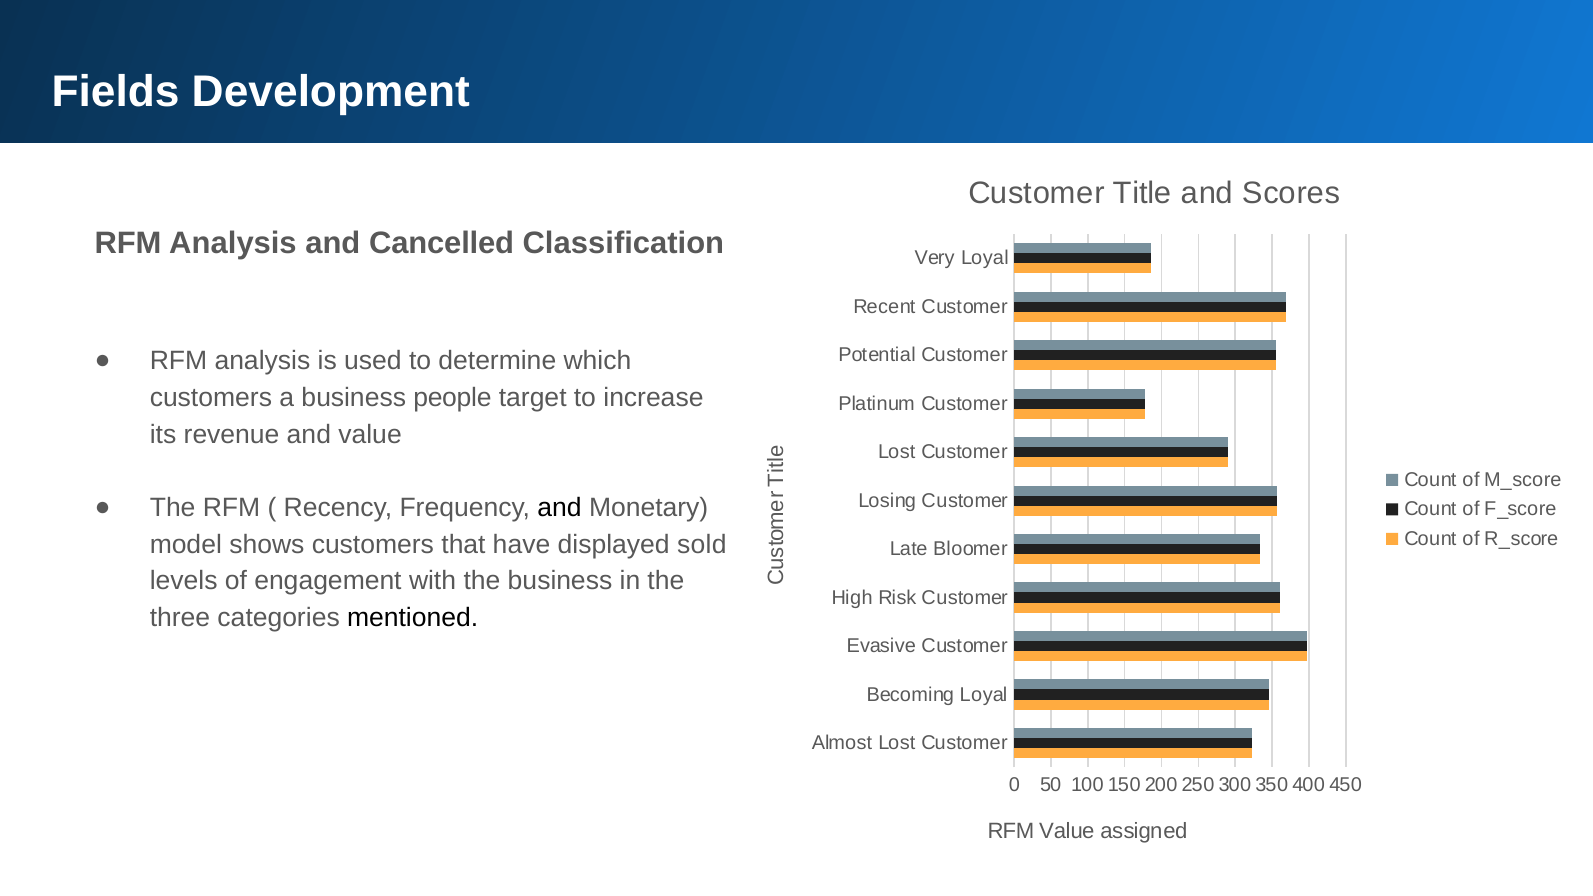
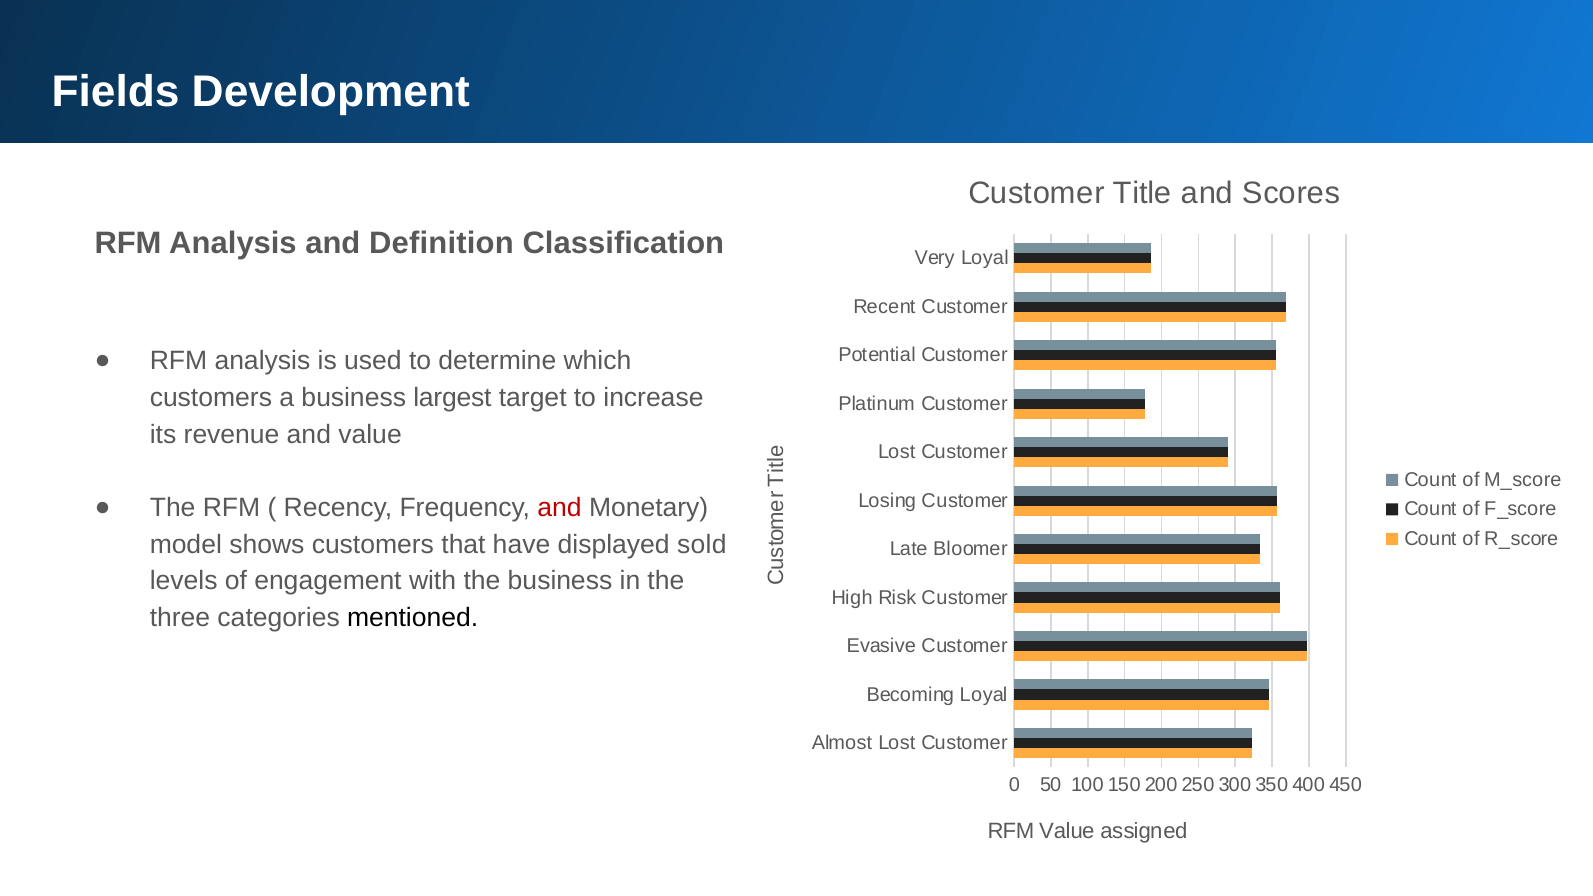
Cancelled: Cancelled -> Definition (441, 243)
people: people -> largest (452, 398)
and colour: black -> red (560, 508)
